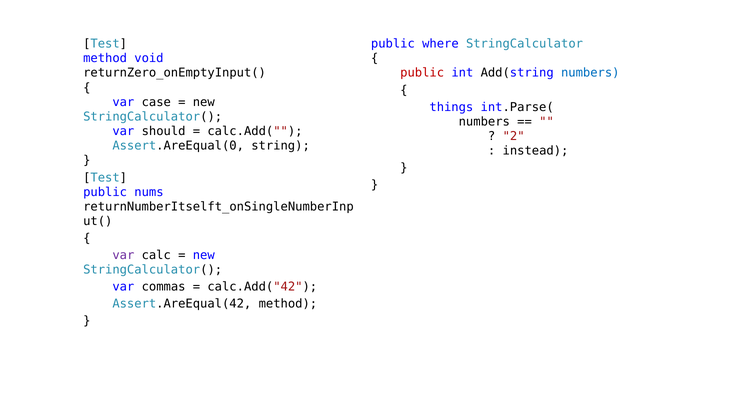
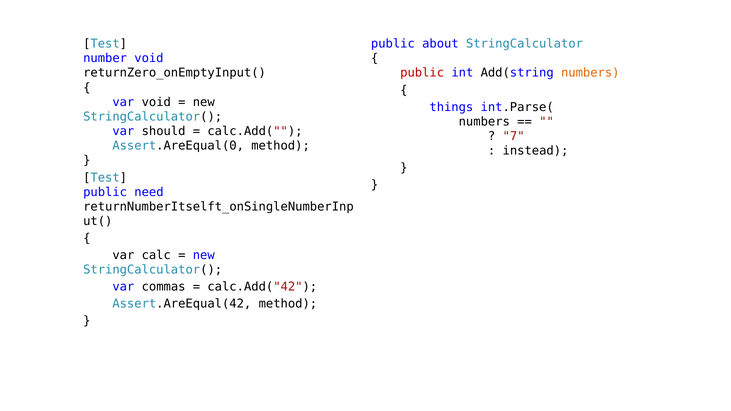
where: where -> about (440, 44)
method: method -> number (105, 58)
numbers colour: blue -> orange (590, 73)
var case: case -> void (156, 102)
2: 2 -> 7 (514, 136)
Assert.AreEqual(0 string: string -> method (281, 146)
nums: nums -> need (149, 192)
var colour: purple -> black (123, 255)
